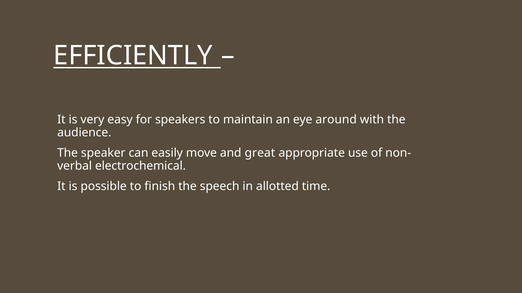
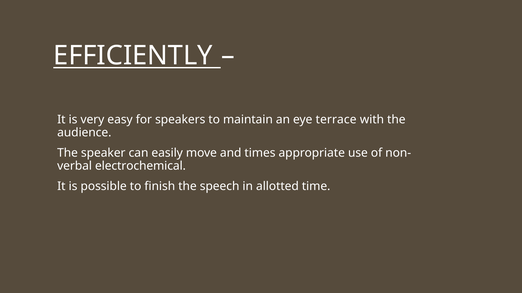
around: around -> terrace (336, 120)
great: great -> times (260, 153)
